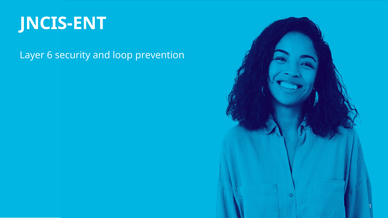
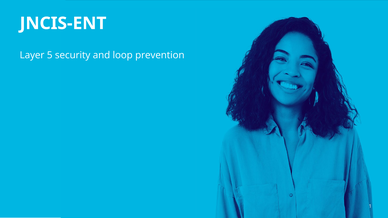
6: 6 -> 5 (50, 55)
